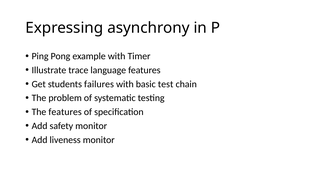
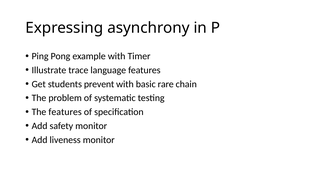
failures: failures -> prevent (99, 84)
test: test -> rare (166, 84)
